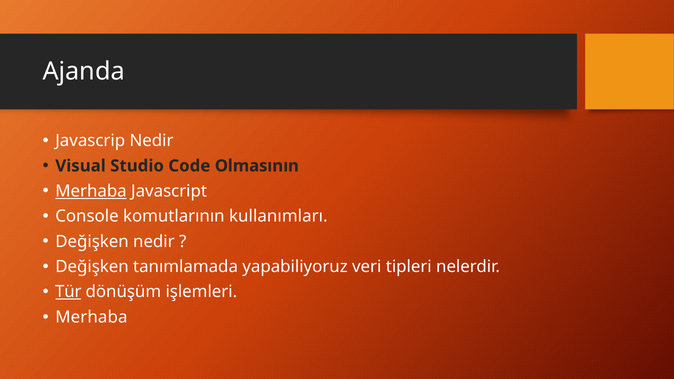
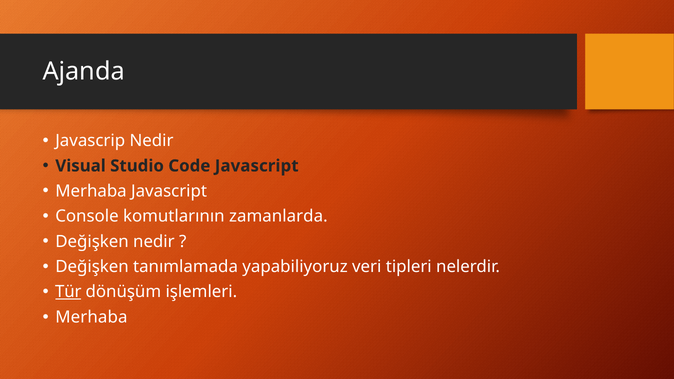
Code Olmasının: Olmasının -> Javascript (257, 166)
Merhaba underline: present -> none (91, 191)
kullanımları: kullanımları -> zamanlarda (278, 216)
